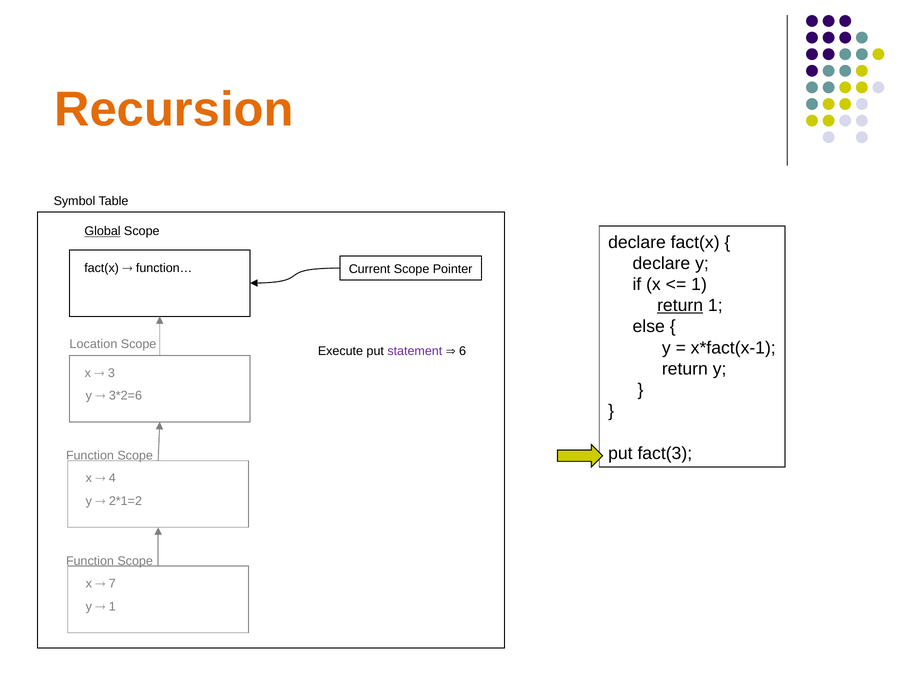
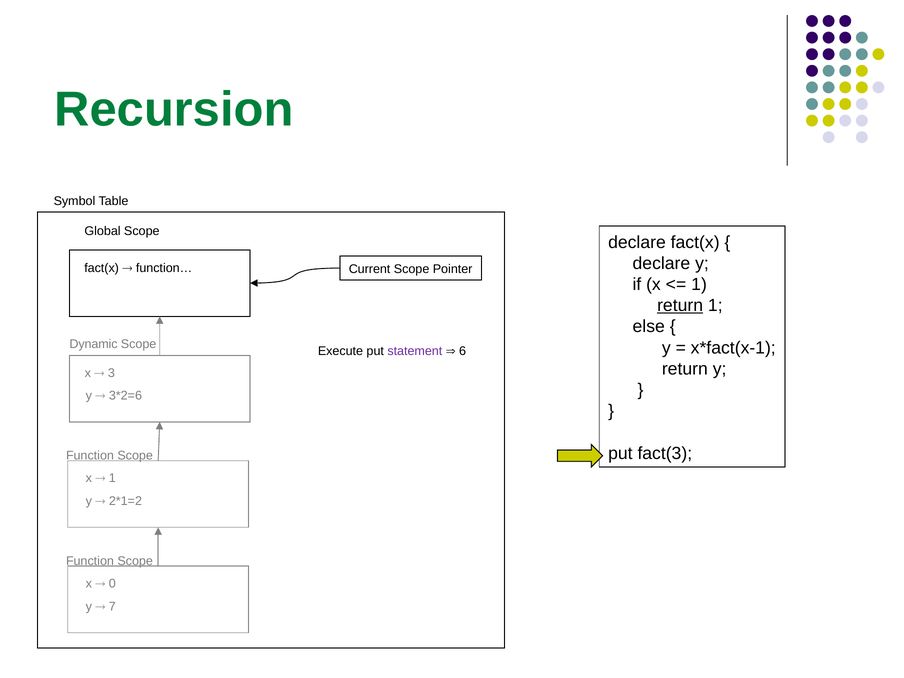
Recursion colour: orange -> green (174, 110)
Global underline: present -> none (103, 231)
Location: Location -> Dynamic (94, 344)
4: 4 -> 1 (112, 478)
7: 7 -> 0 (112, 584)
1: 1 -> 7 (112, 606)
